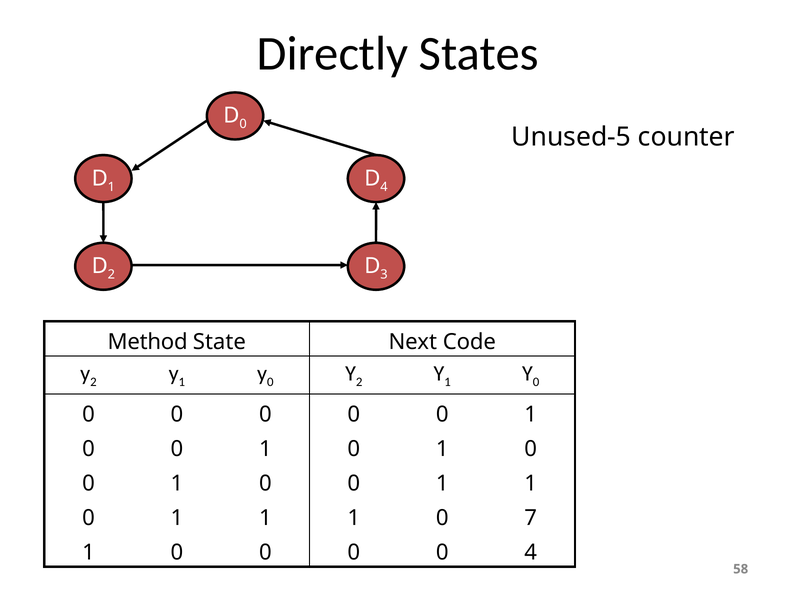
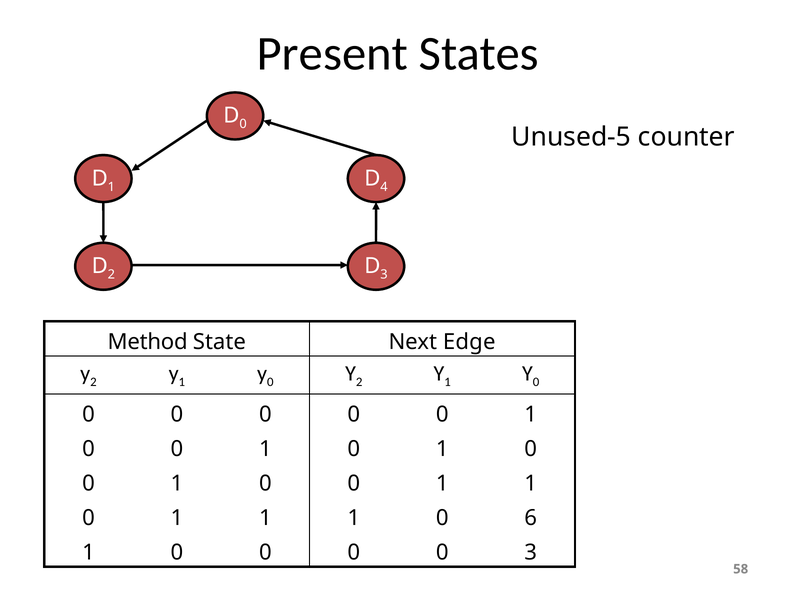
Directly: Directly -> Present (332, 54)
Code: Code -> Edge (469, 342)
7: 7 -> 6 (531, 518)
0 4: 4 -> 3 (531, 553)
